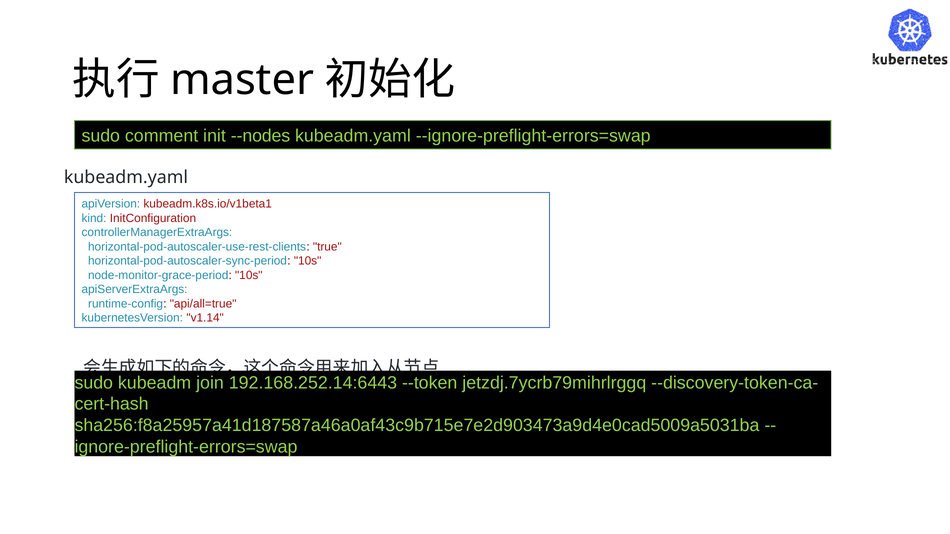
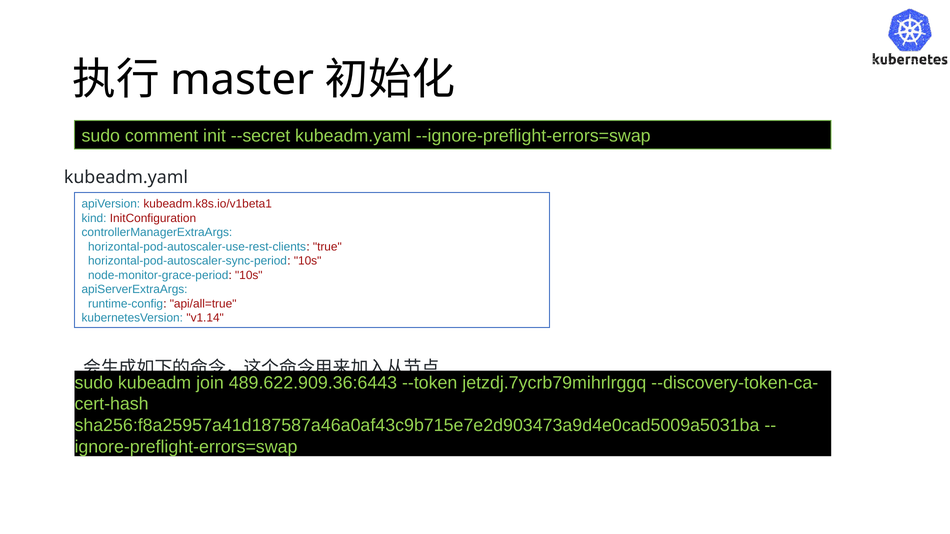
--nodes: --nodes -> --secret (261, 136)
192.168.252.14:6443: 192.168.252.14:6443 -> 489.622.909.36:6443 (313, 383)
